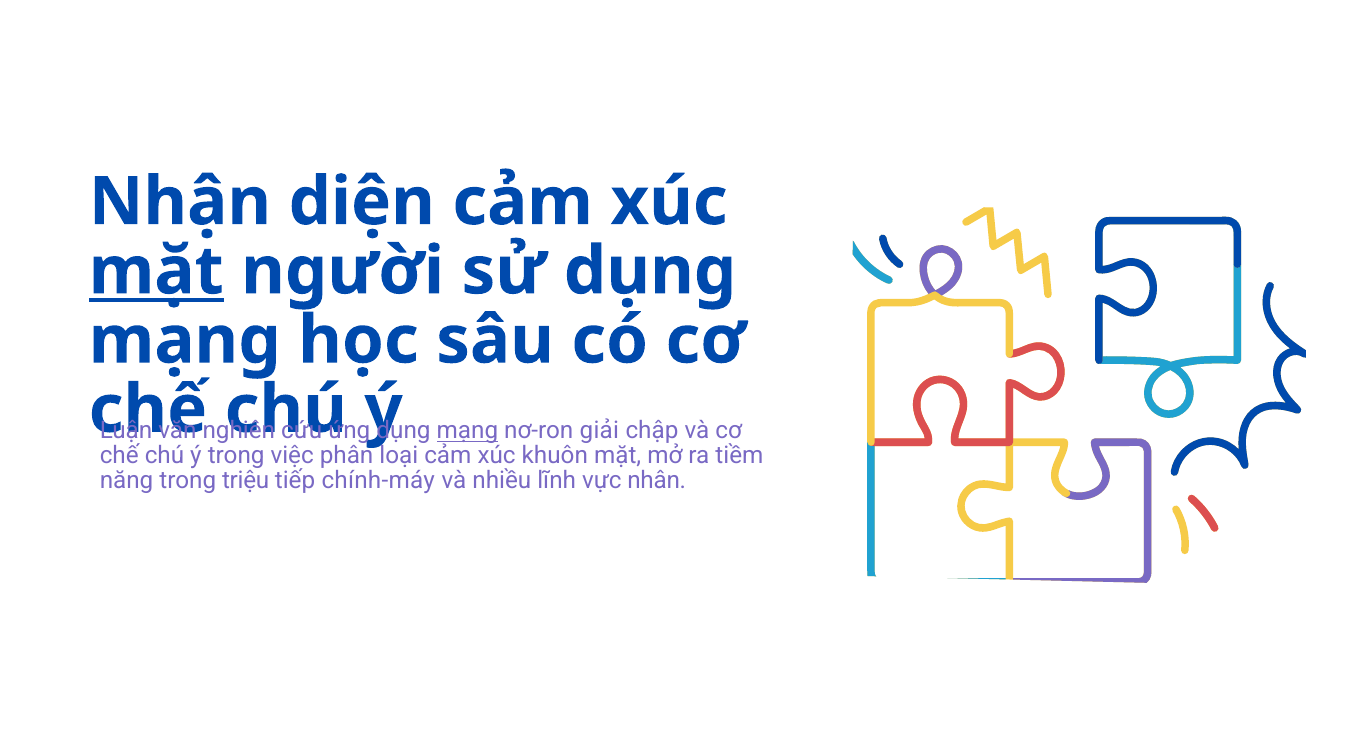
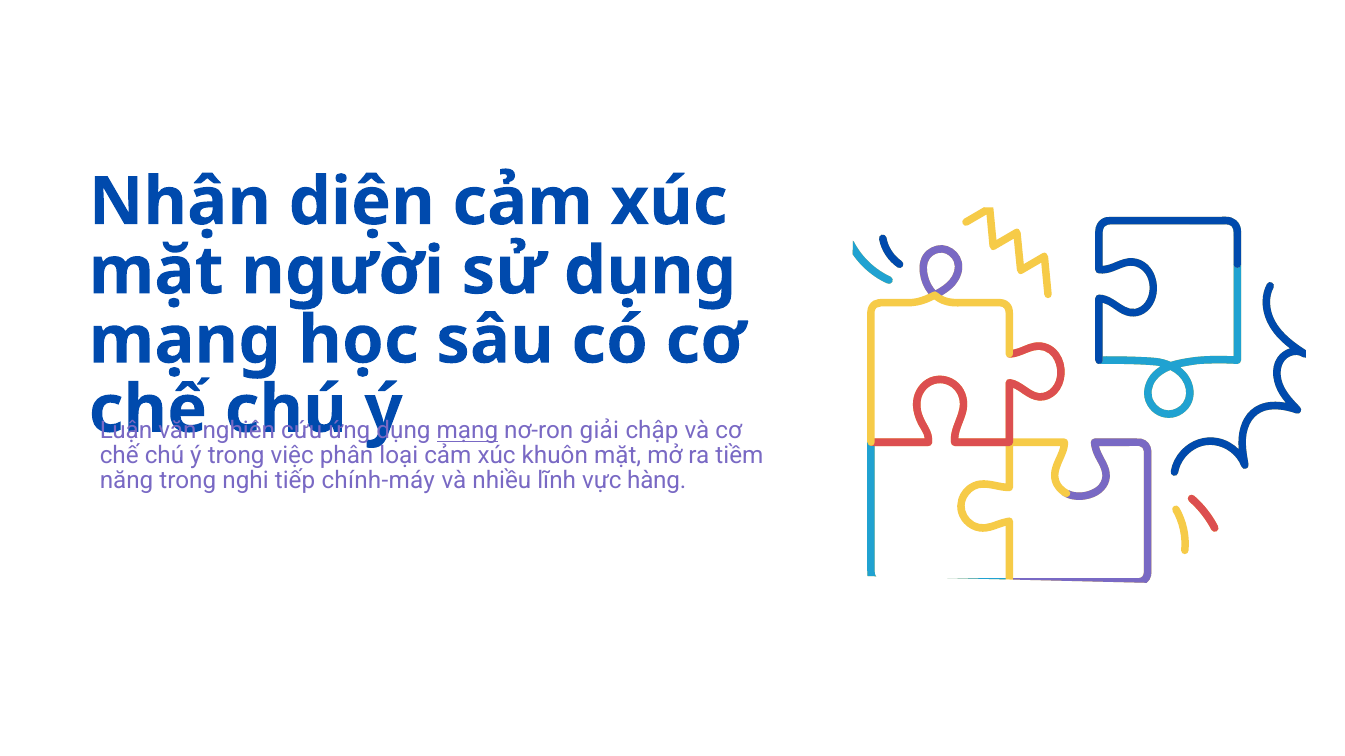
mặt underline: present -> none (156, 271)
triệu: triệu -> nghi (246, 481)
nhân: nhân -> hàng (657, 481)
